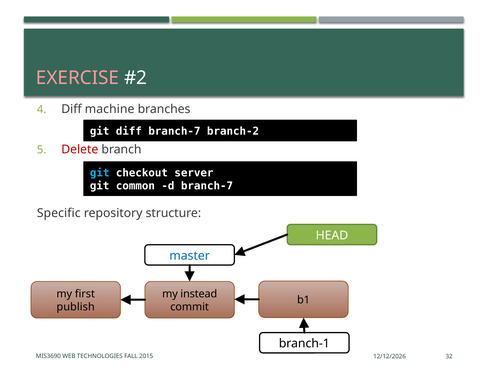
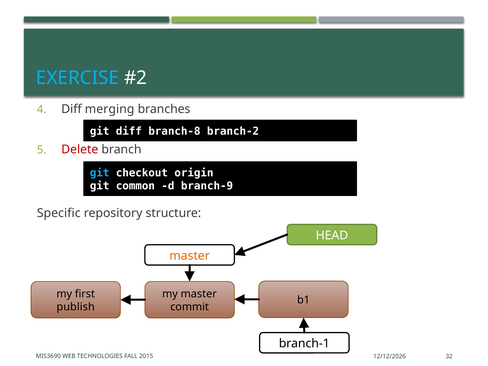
EXERCISE colour: pink -> light blue (78, 78)
machine: machine -> merging (110, 109)
diff branch-7: branch-7 -> branch-8 (174, 131)
server: server -> origin (194, 173)
d branch-7: branch-7 -> branch-9 (207, 186)
master colour: blue -> orange (190, 256)
my instead: instead -> master (199, 294)
